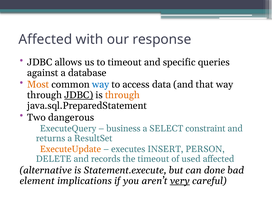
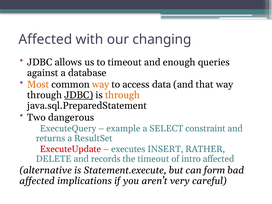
response: response -> changing (162, 39)
specific: specific -> enough (179, 62)
way colour: blue -> orange (101, 85)
business: business -> example (123, 128)
ExecuteUpdate colour: orange -> red (70, 149)
PERSON: PERSON -> RATHER (205, 149)
used: used -> intro (191, 159)
done: done -> form (215, 170)
element: element -> affected (37, 181)
very underline: present -> none (180, 181)
